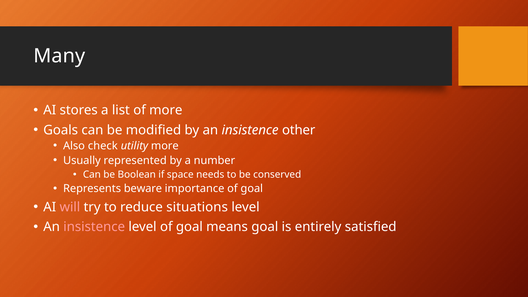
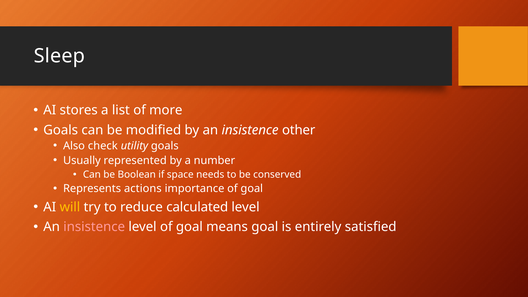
Many: Many -> Sleep (59, 56)
utility more: more -> goals (165, 146)
beware: beware -> actions (143, 189)
will colour: pink -> yellow (70, 207)
situations: situations -> calculated (197, 207)
